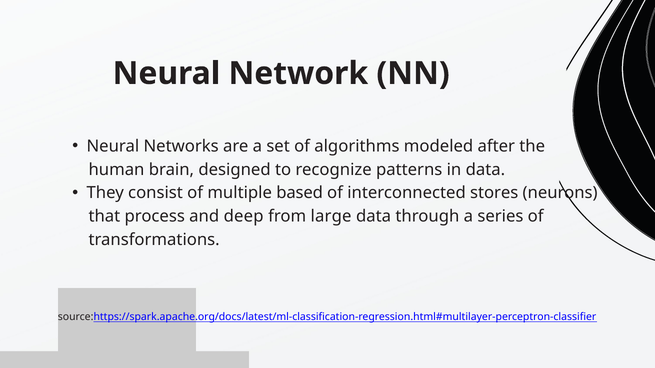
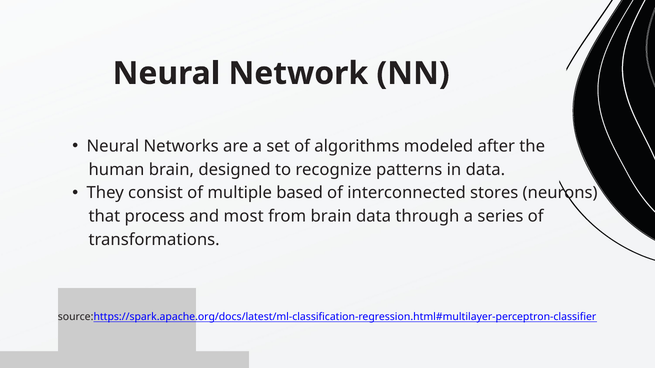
deep: deep -> most (244, 217)
from large: large -> brain (331, 217)
